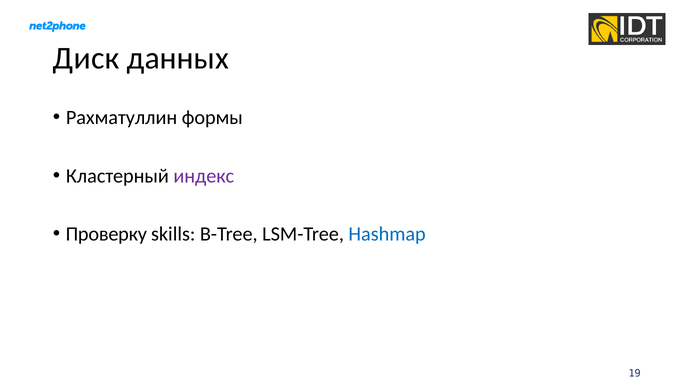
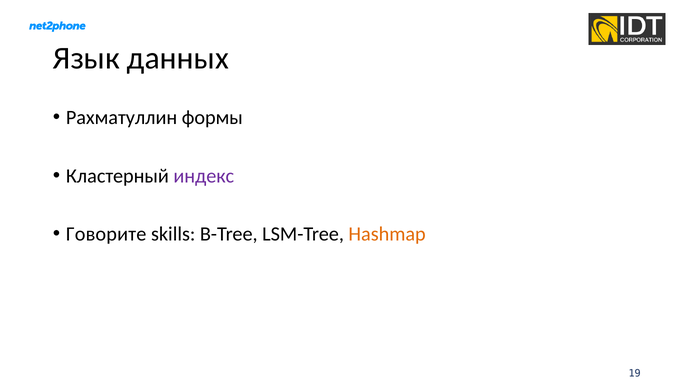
Диск: Диск -> Язык (86, 58)
Проверку: Проверку -> Говорите (106, 234)
Hashmap colour: blue -> orange (387, 234)
